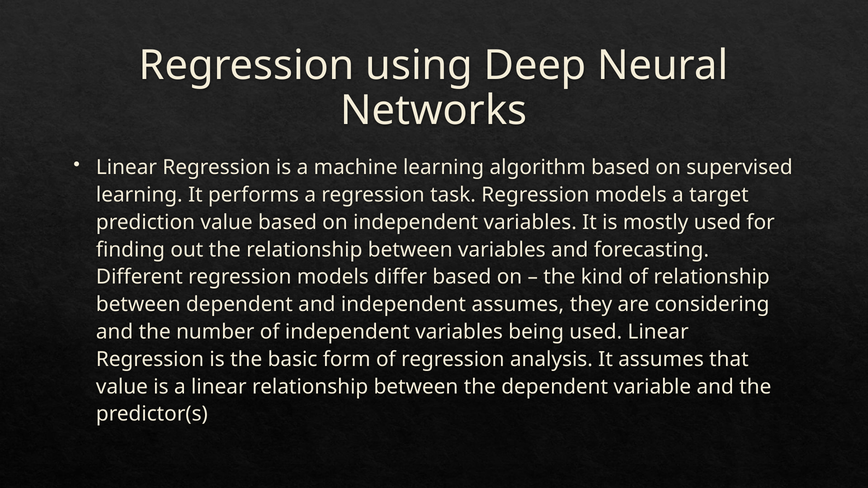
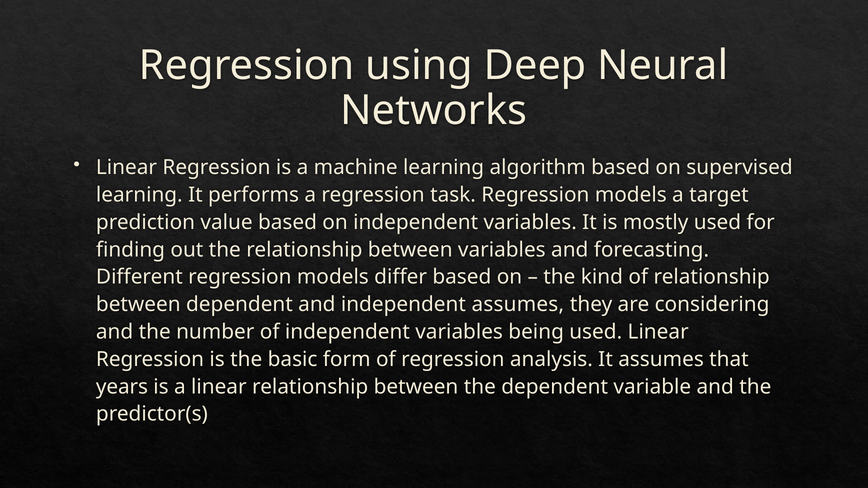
value: value -> years (122, 387)
